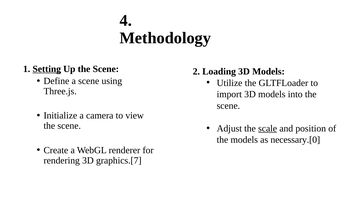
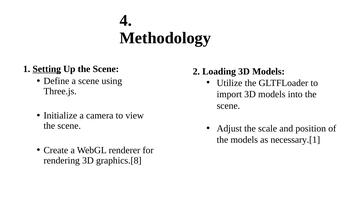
scale underline: present -> none (268, 128)
necessary.[0: necessary.[0 -> necessary.[1 (295, 140)
graphics.[7: graphics.[7 -> graphics.[8 (119, 160)
